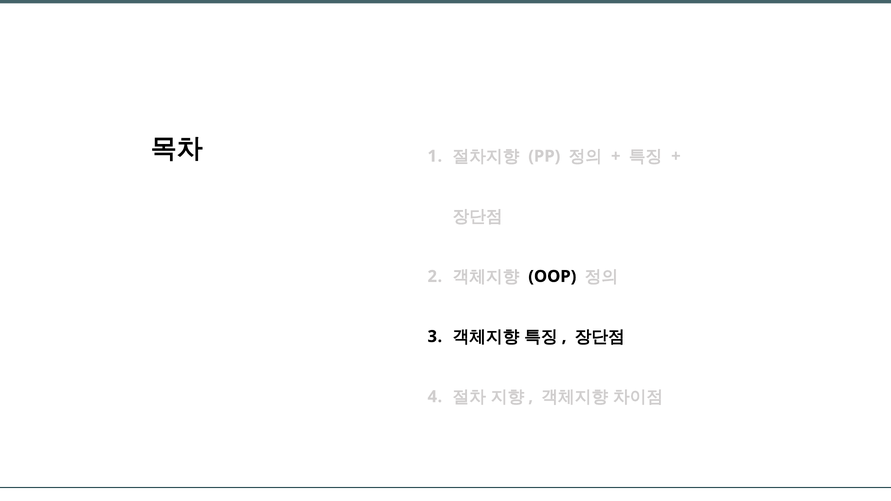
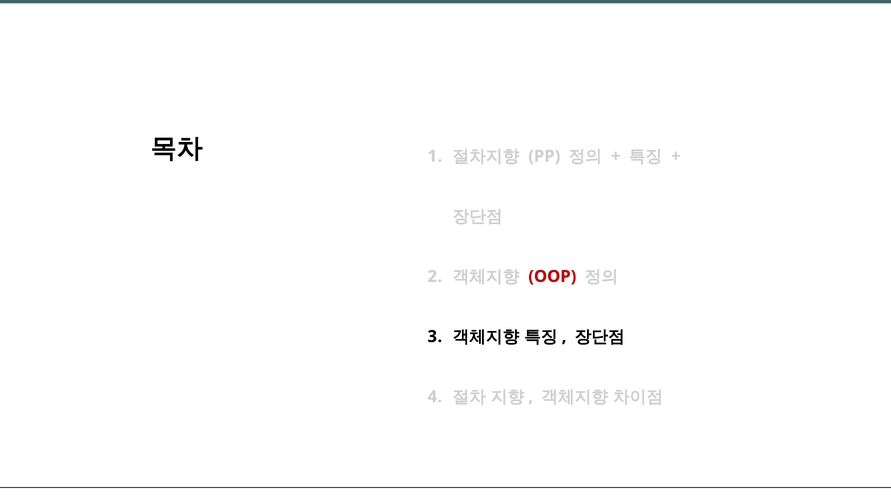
OOP colour: black -> red (552, 277)
